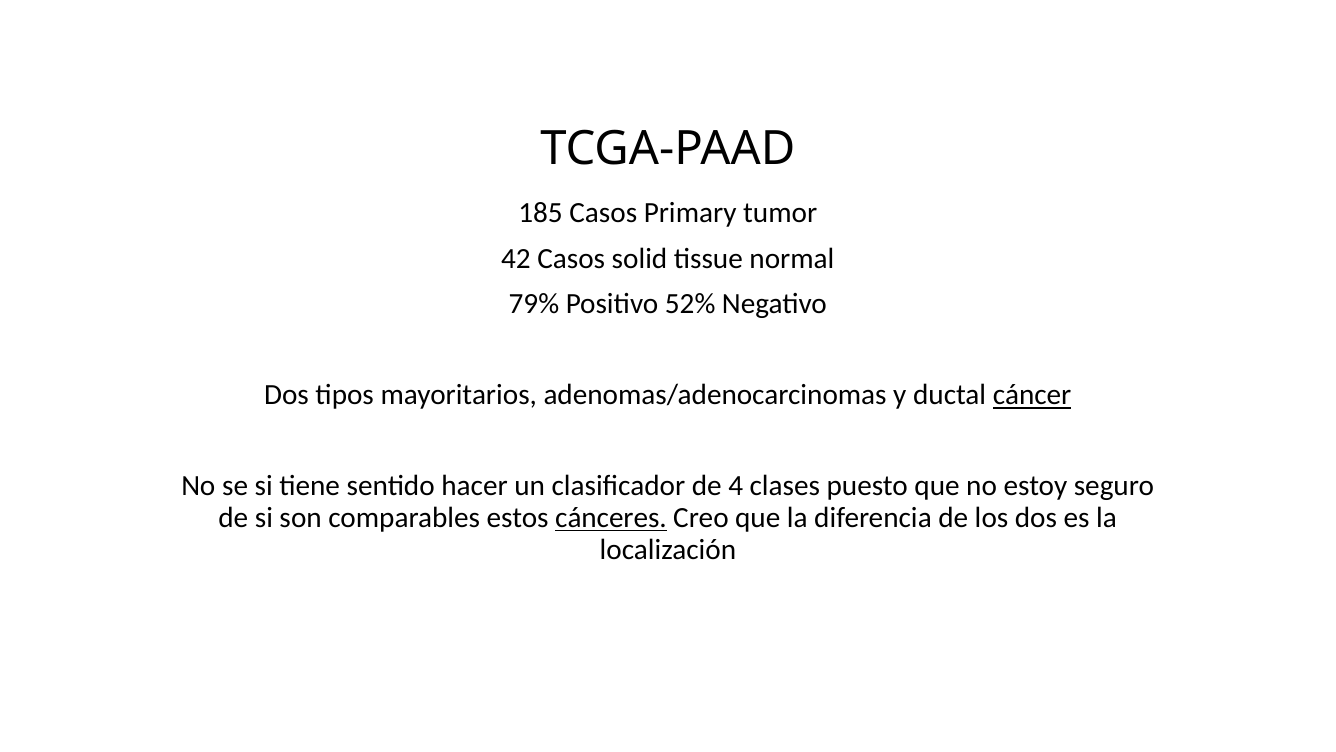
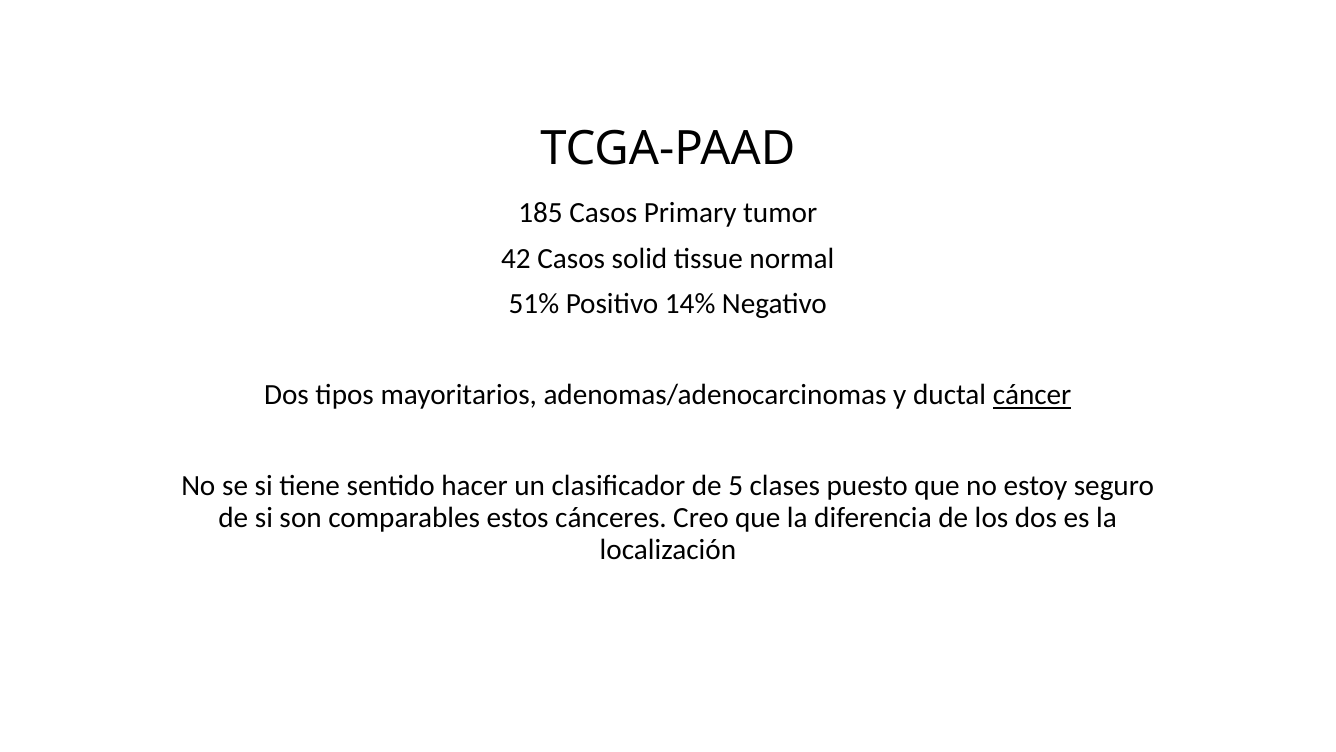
79%: 79% -> 51% (534, 304)
52%: 52% -> 14% (690, 304)
4: 4 -> 5 (736, 486)
cánceres underline: present -> none (611, 517)
